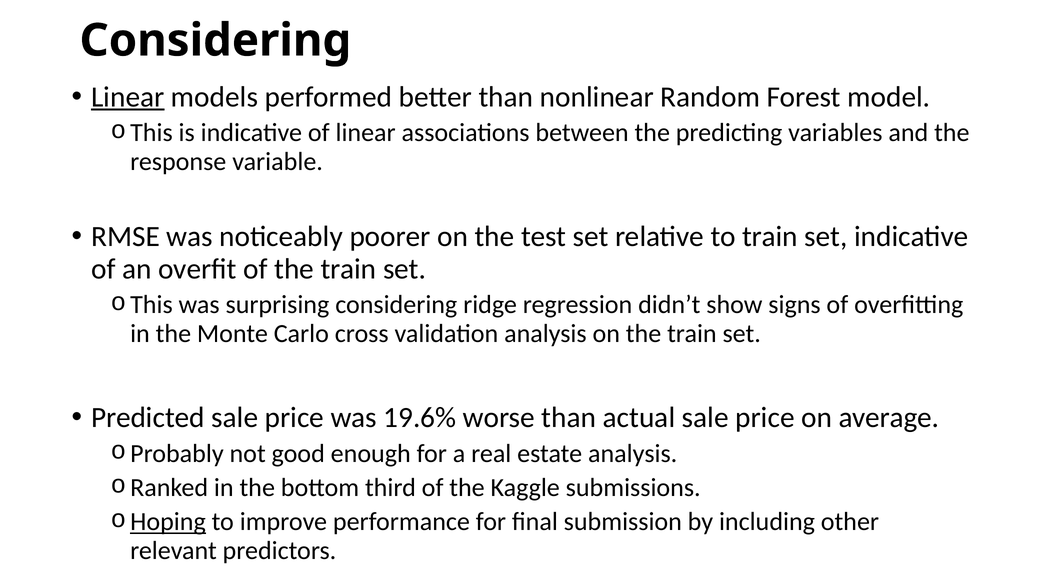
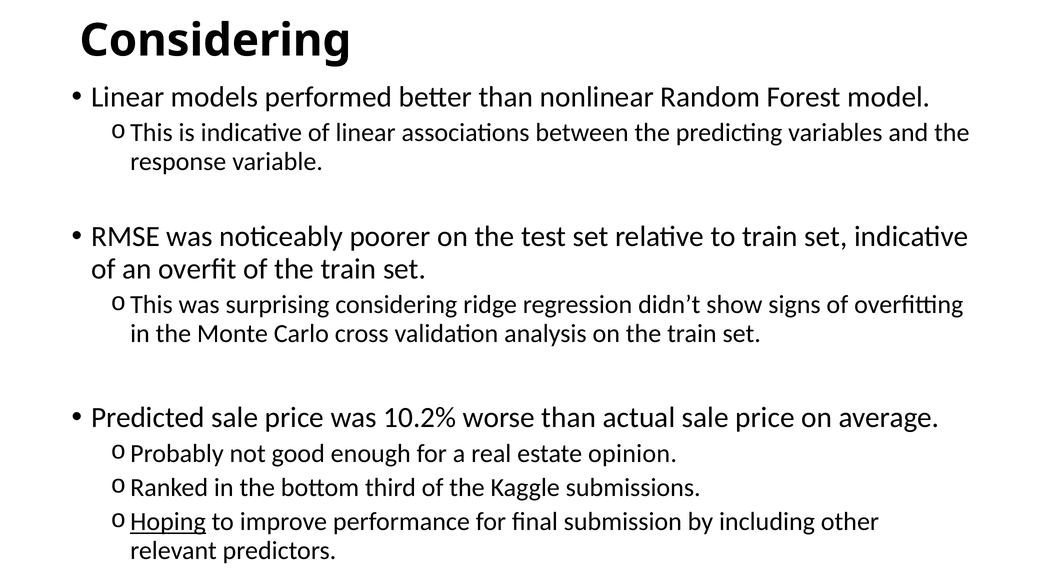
Linear underline: present -> none (128, 97)
19.6%: 19.6% -> 10.2% (420, 418)
estate analysis: analysis -> opinion (633, 453)
